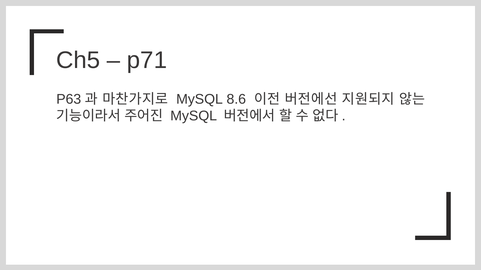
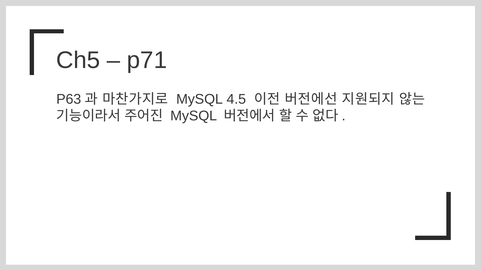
8.6: 8.6 -> 4.5 (236, 99)
